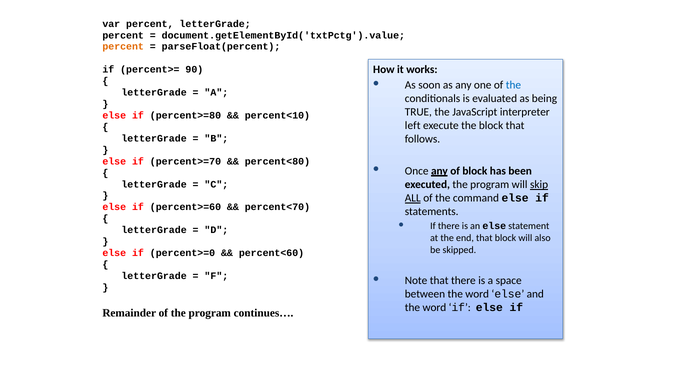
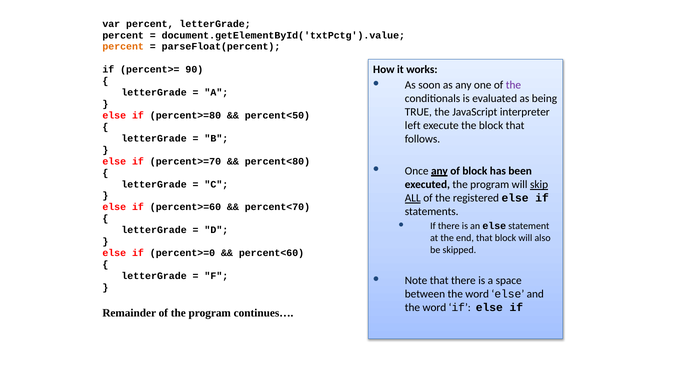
the colour: blue -> purple (513, 85)
percent<10: percent<10 -> percent<50 (277, 115)
command: command -> registered (476, 198)
